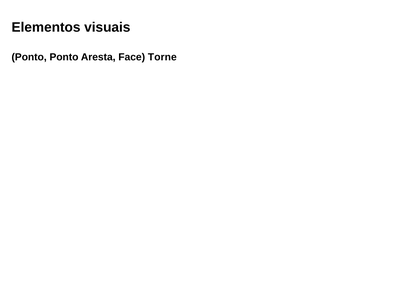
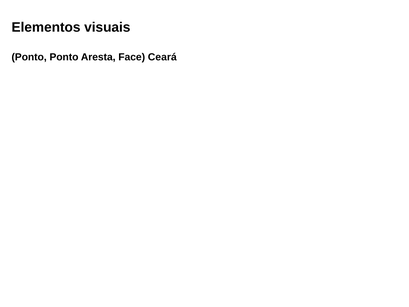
Torne: Torne -> Ceará (162, 57)
